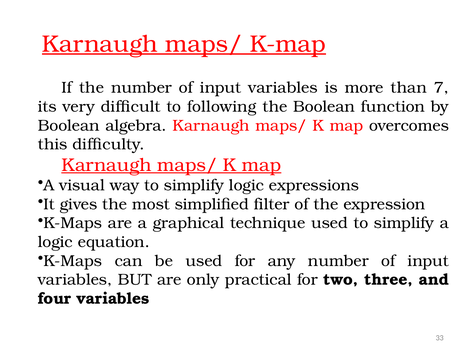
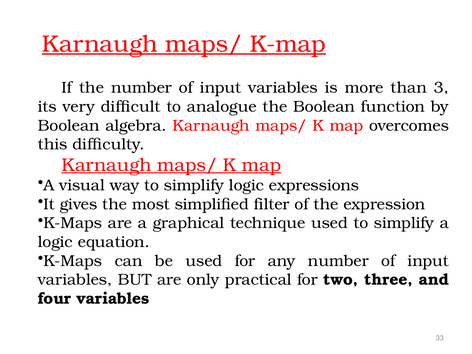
7: 7 -> 3 (441, 88)
following: following -> analogue (222, 107)
